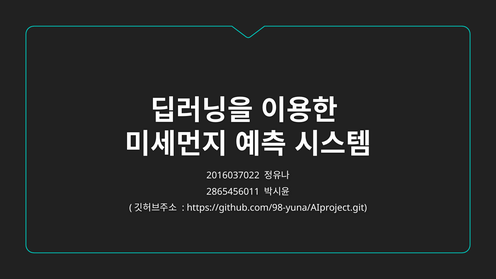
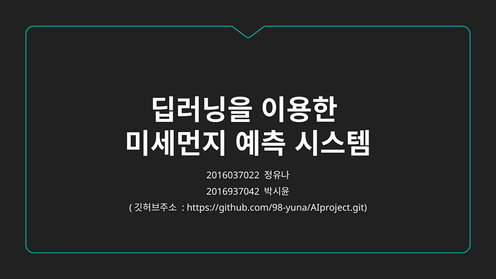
2865456011: 2865456011 -> 2016937042 (233, 192)
